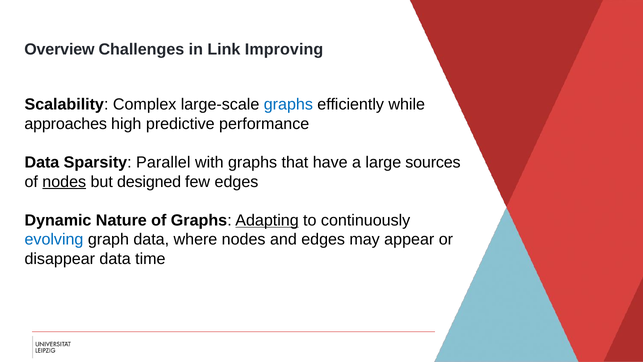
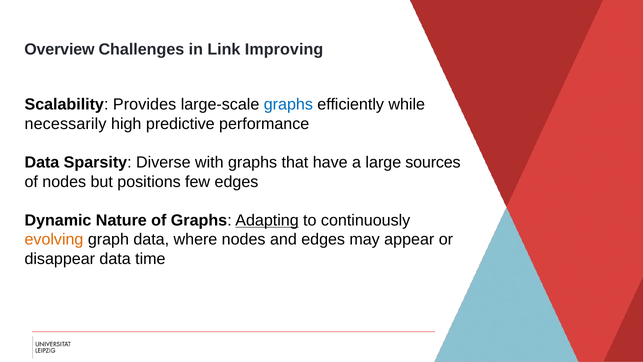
Complex: Complex -> Provides (145, 104)
approaches: approaches -> necessarily (66, 124)
Parallel: Parallel -> Diverse (163, 162)
nodes underline: present -> none (64, 182)
designed: designed -> positions (149, 182)
evolving colour: blue -> orange (54, 239)
